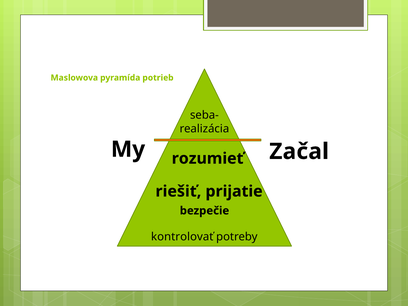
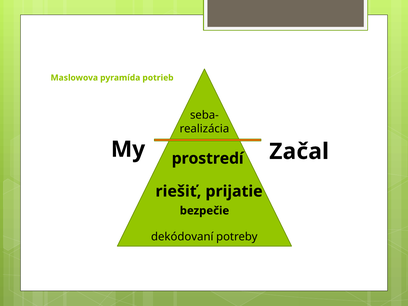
rozumieť: rozumieť -> prostredí (208, 158)
kontrolovať: kontrolovať -> dekódovaní (182, 237)
